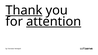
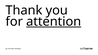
Thank underline: present -> none (24, 10)
